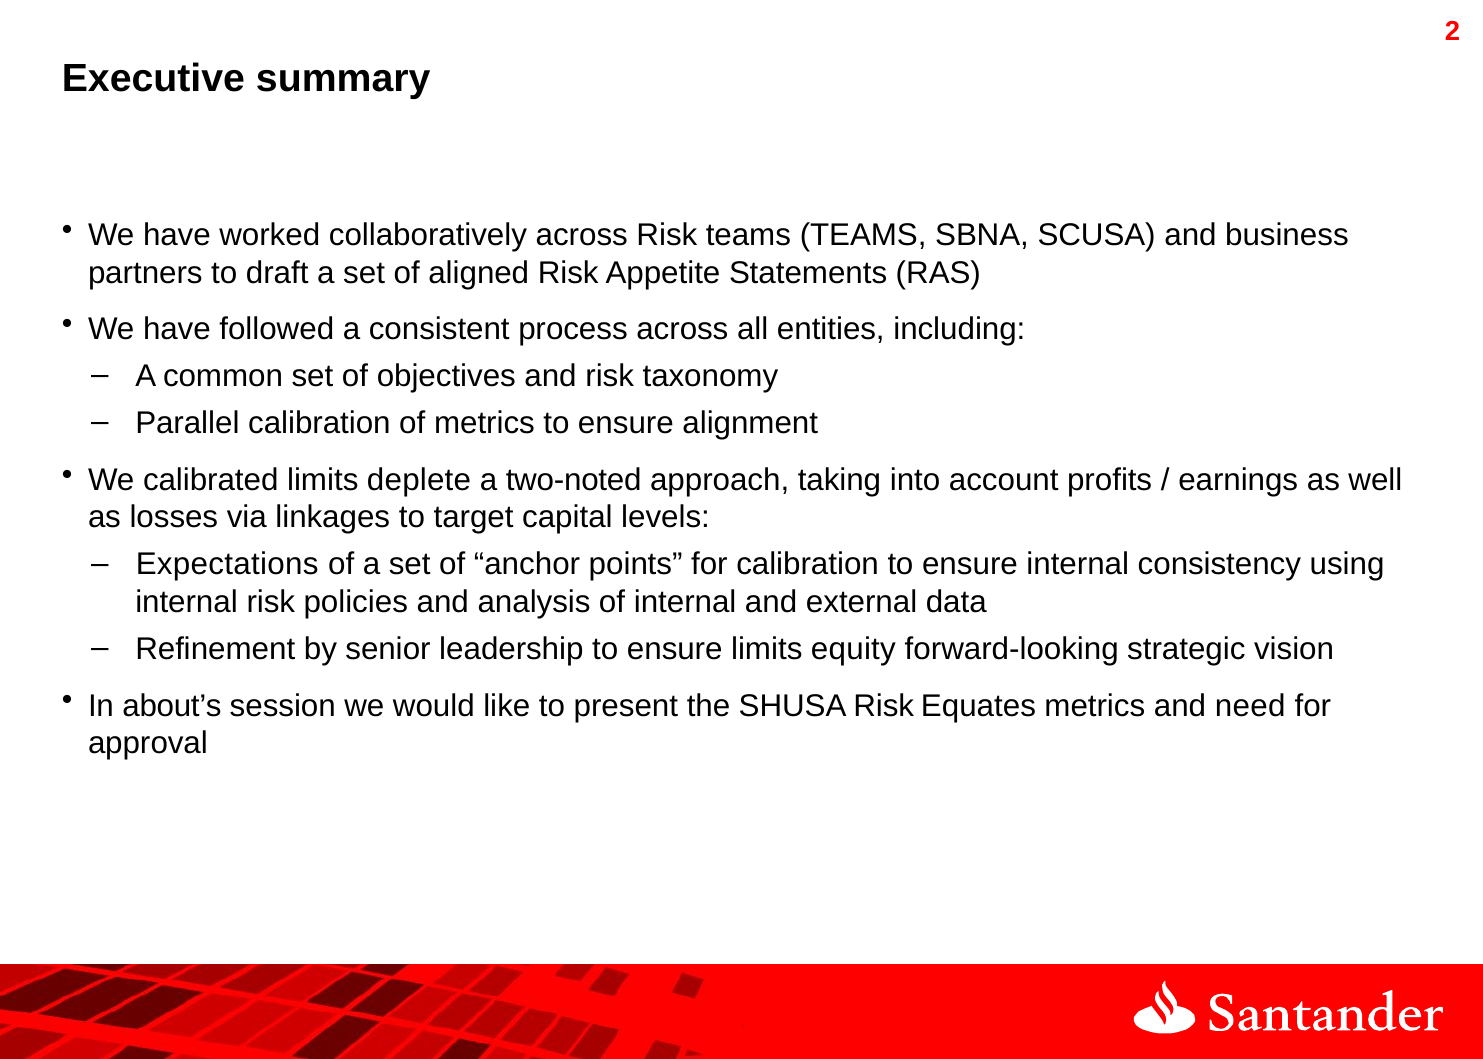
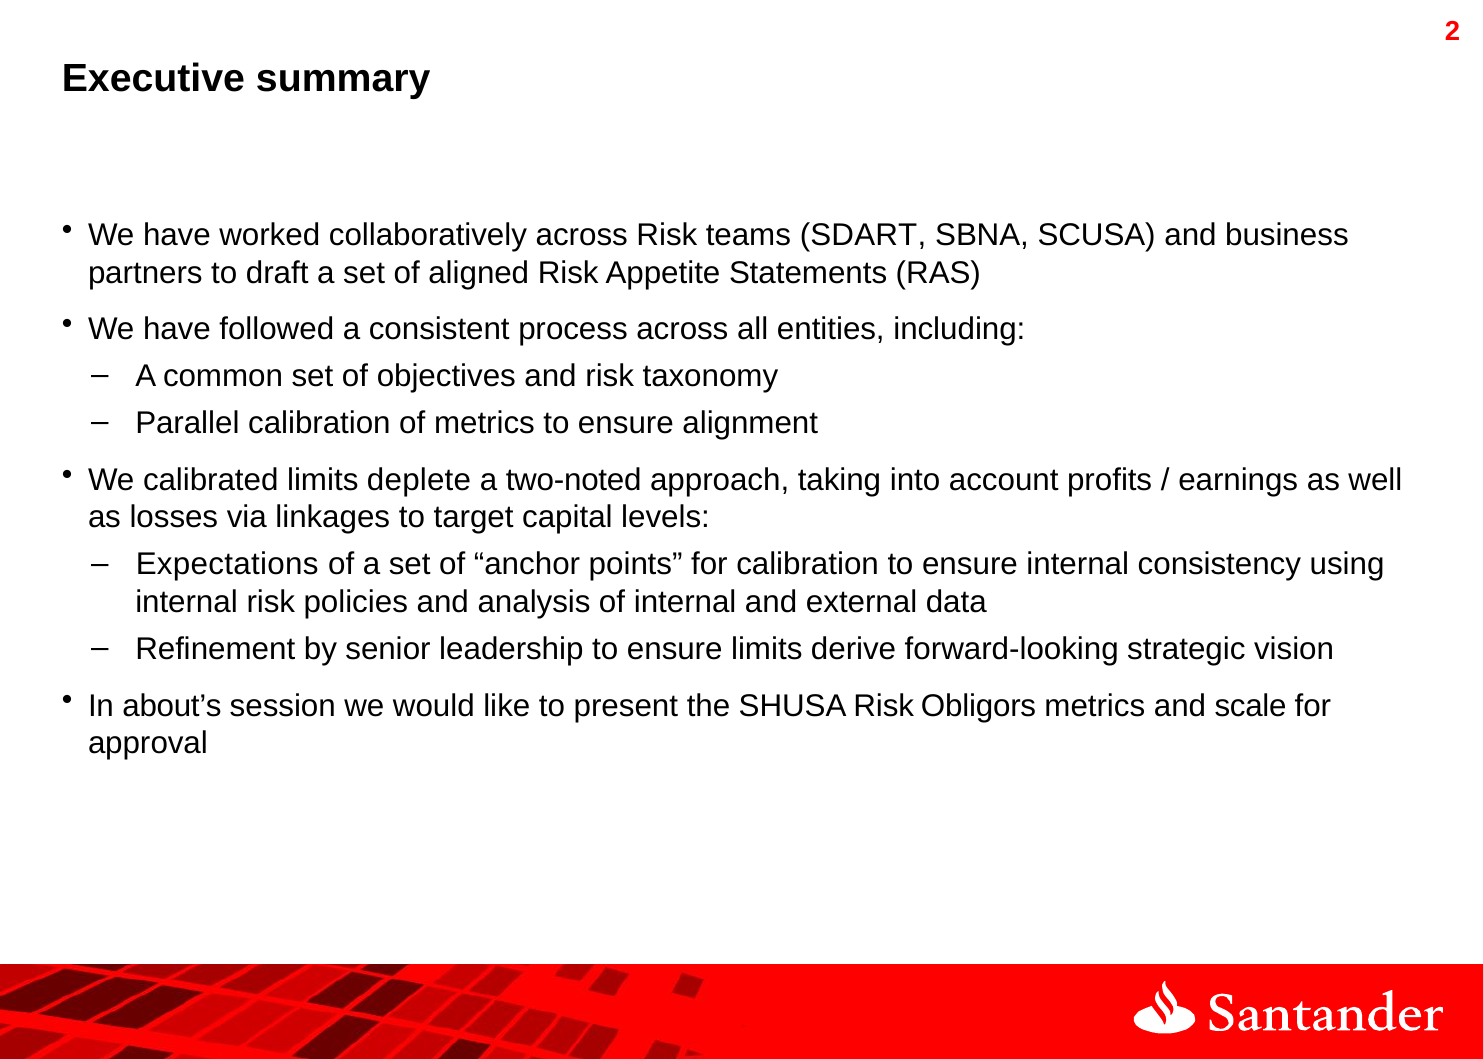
teams TEAMS: TEAMS -> SDART (863, 235)
equity: equity -> derive (854, 649)
Equates: Equates -> Obligors (979, 706)
need: need -> scale (1251, 706)
